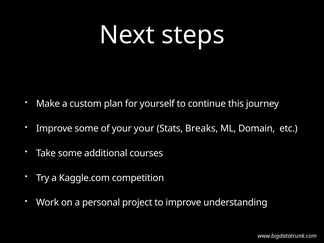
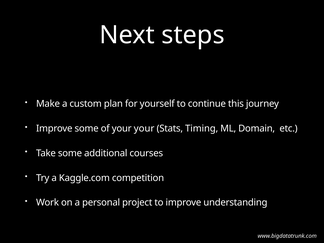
Breaks: Breaks -> Timing (202, 129)
